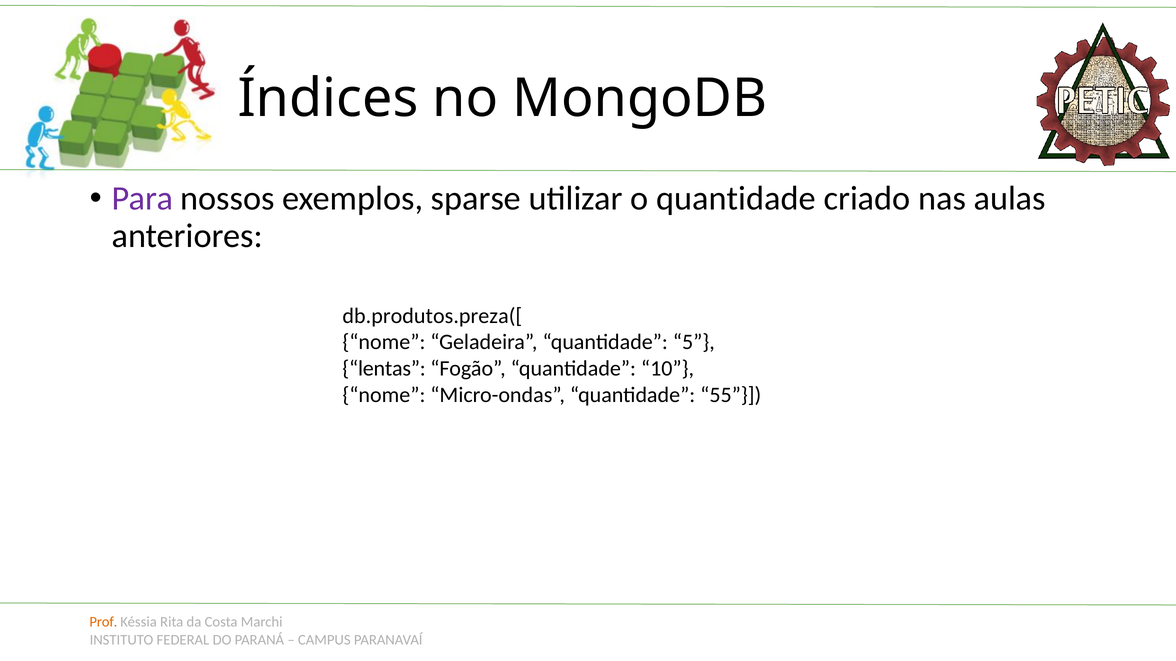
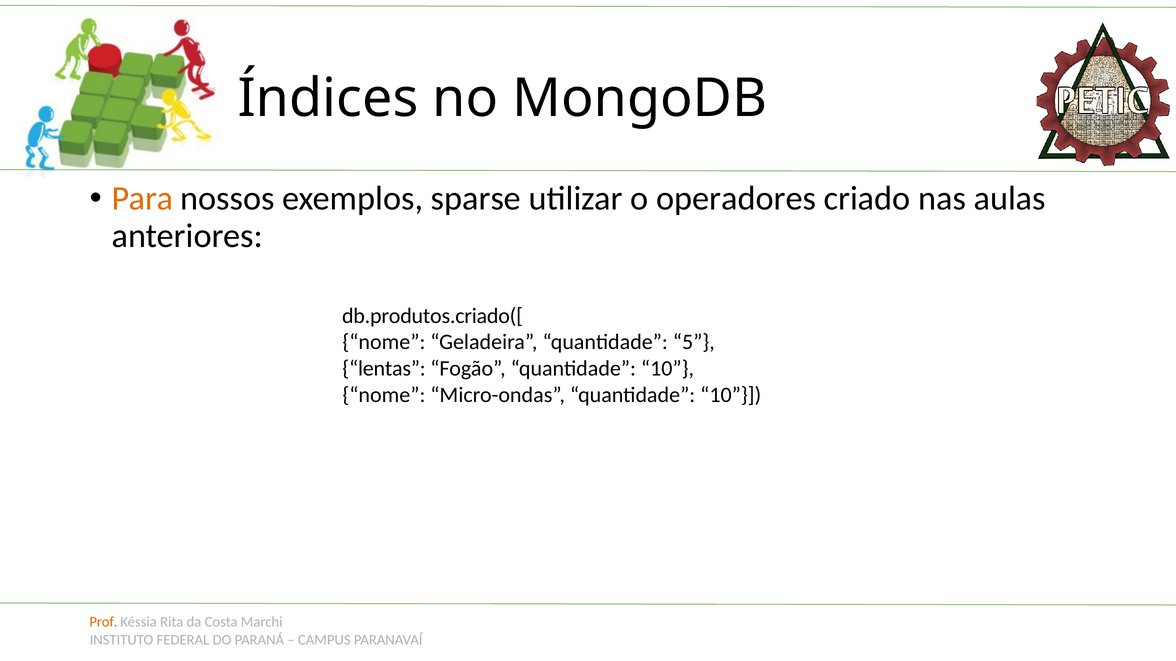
Para colour: purple -> orange (142, 199)
o quantidade: quantidade -> operadores (736, 199)
db.produtos.preza([: db.produtos.preza([ -> db.produtos.criado([ (432, 316)
Micro-ondas quantidade 55: 55 -> 10 (731, 395)
